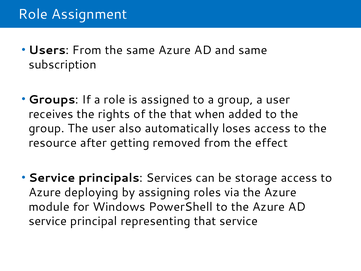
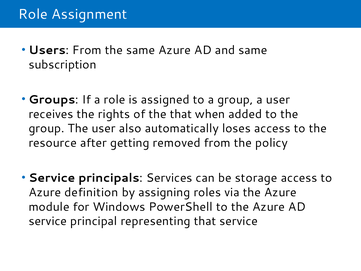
effect: effect -> policy (271, 143)
deploying: deploying -> definition (91, 192)
